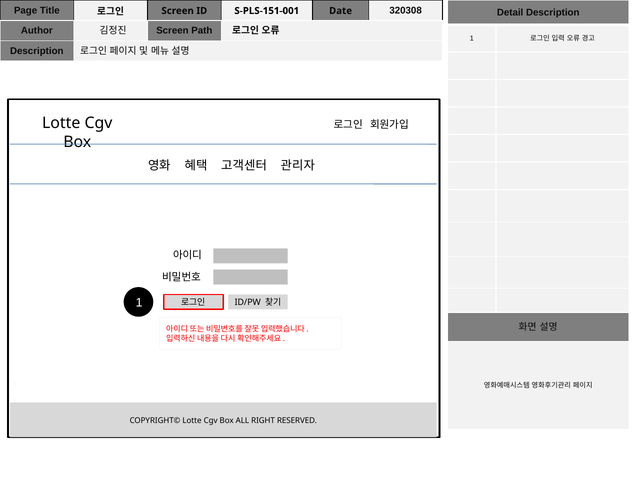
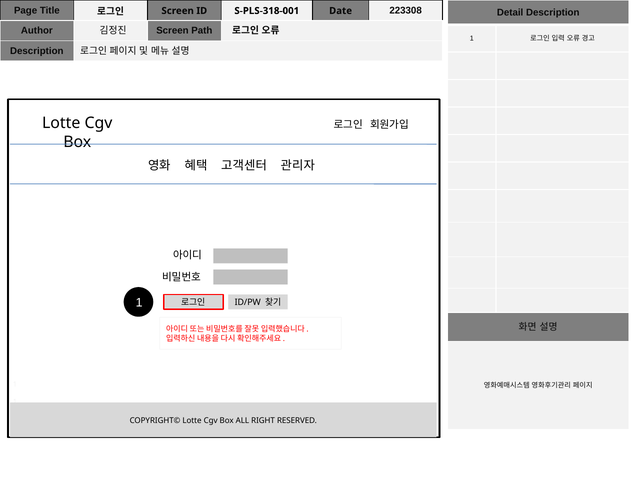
S-PLS-151-001: S-PLS-151-001 -> S-PLS-318-001 (267, 11)
320308: 320308 -> 223308 (406, 10)
